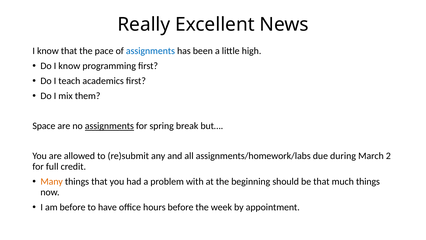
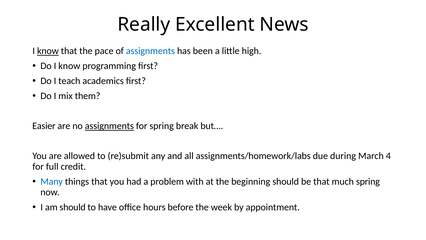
know underline: none -> present (48, 51)
Space: Space -> Easier (44, 126)
2: 2 -> 4 (388, 156)
Many colour: orange -> blue (52, 181)
much things: things -> spring (368, 181)
am before: before -> should (73, 207)
